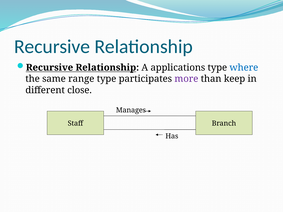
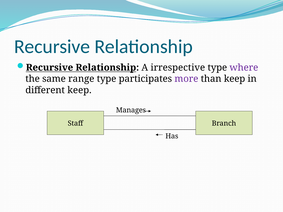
applications: applications -> irrespective (178, 68)
where colour: blue -> purple (244, 68)
different close: close -> keep (79, 90)
